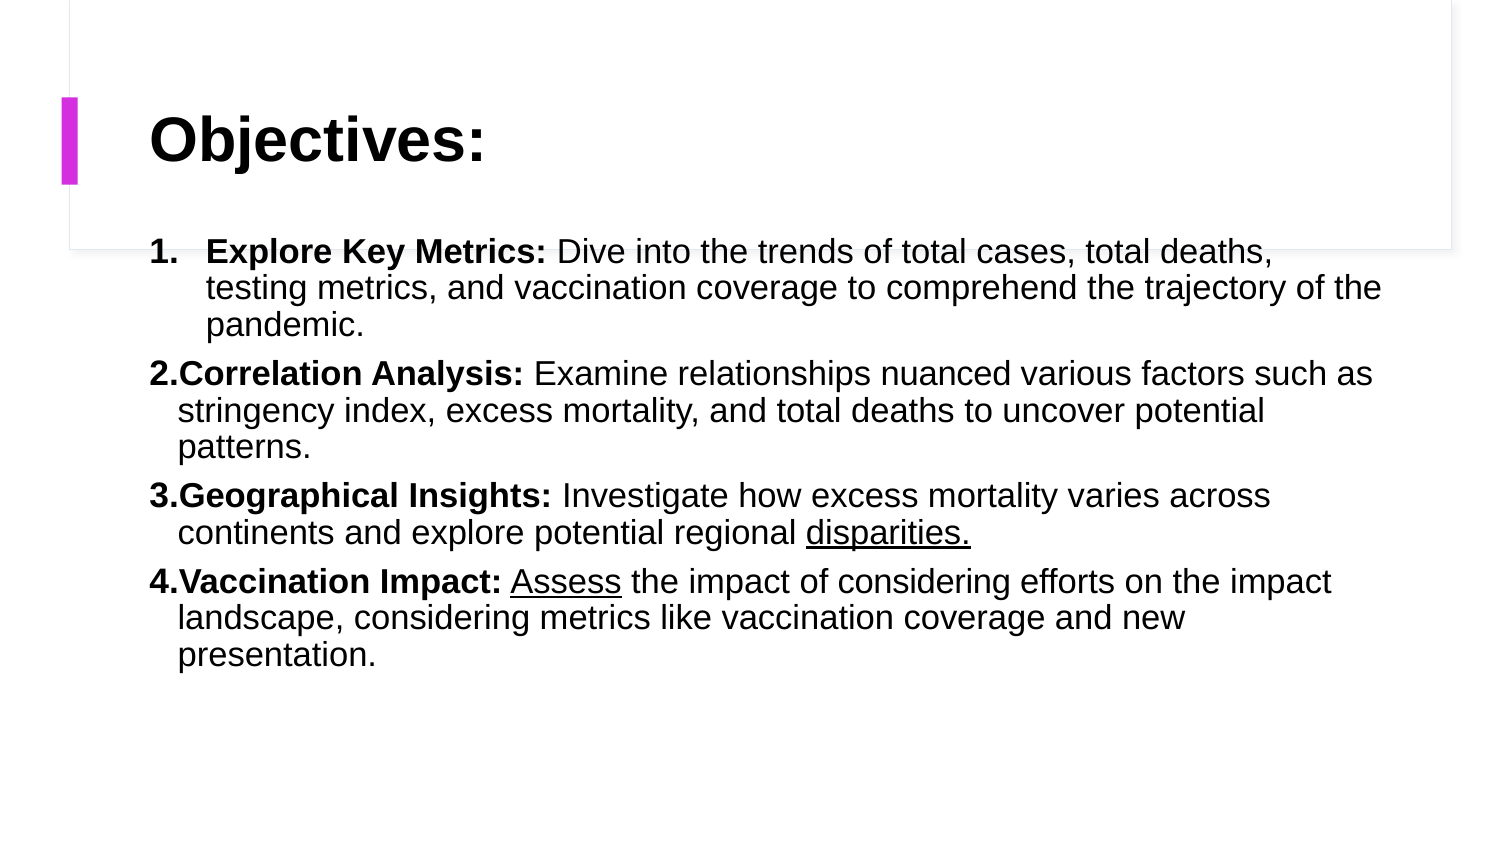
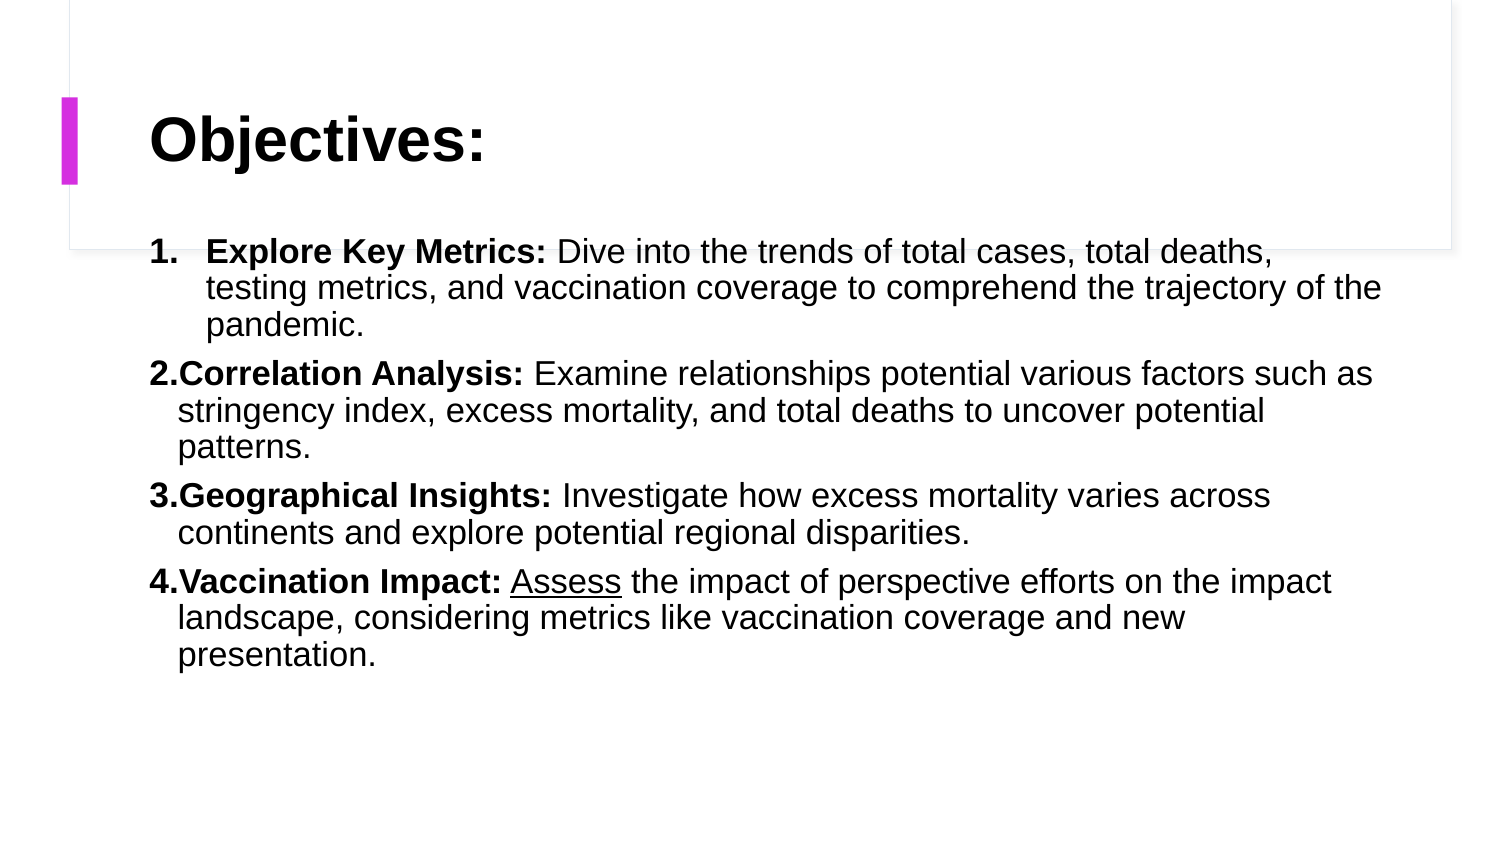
relationships nuanced: nuanced -> potential (946, 374)
disparities underline: present -> none (888, 533)
of considering: considering -> perspective (924, 582)
